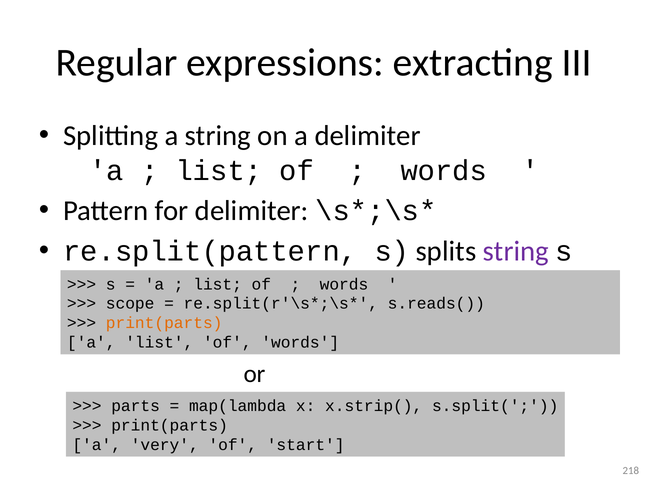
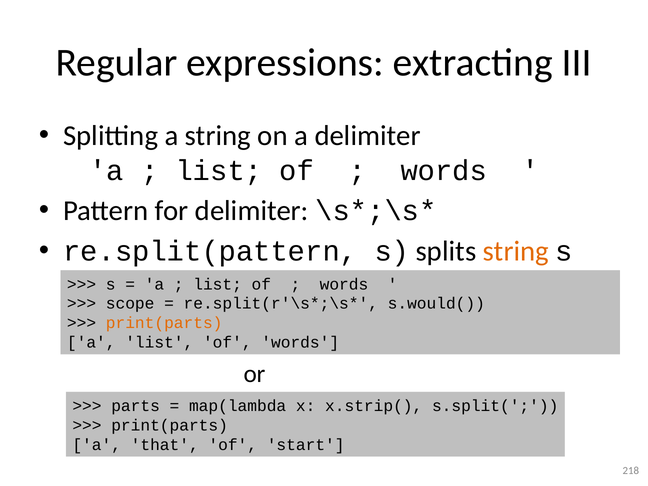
string colour: purple -> orange (516, 251)
s.reads(: s.reads( -> s.would( (436, 304)
very: very -> that (165, 445)
